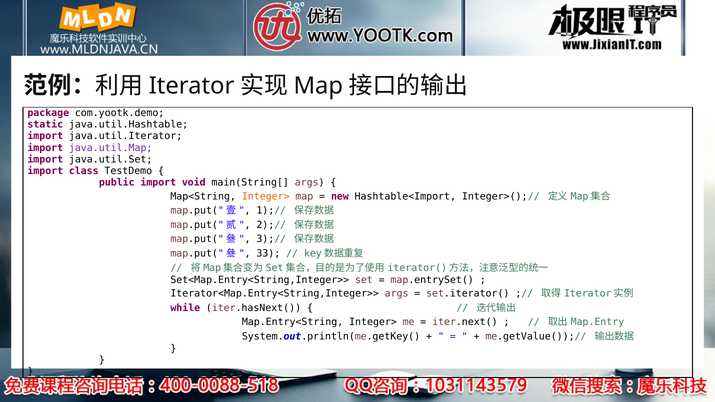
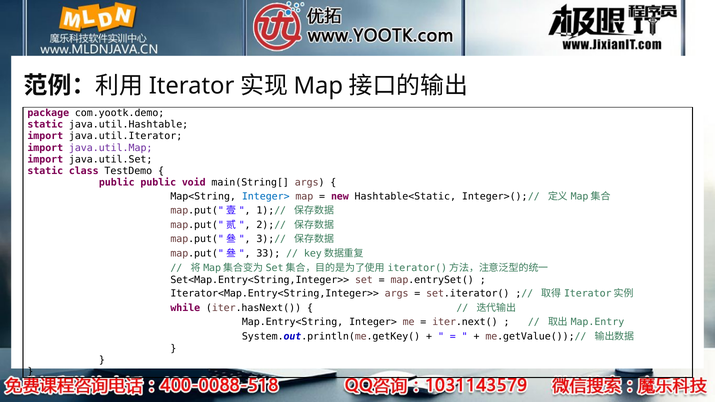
import: import -> static (45, 171)
public import: import -> public (158, 183)
Integer> colour: orange -> blue (266, 196)
Hashtable<Import: Hashtable<Import -> Hashtable<Static (405, 196)
